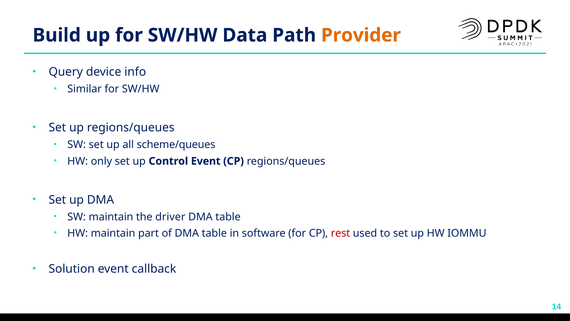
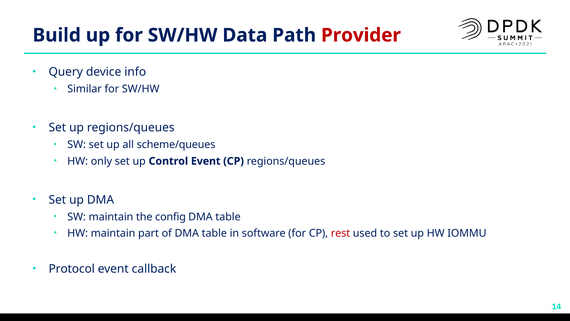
Provider colour: orange -> red (361, 35)
driver: driver -> config (170, 217)
Solution: Solution -> Protocol (72, 269)
